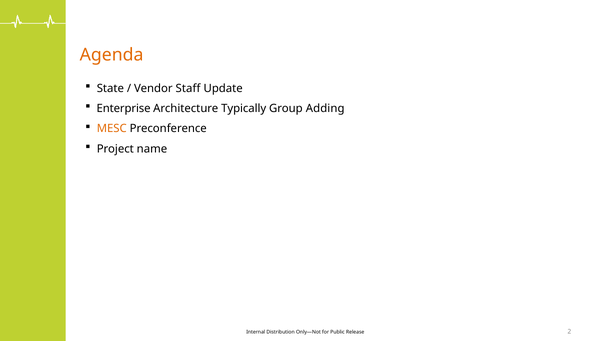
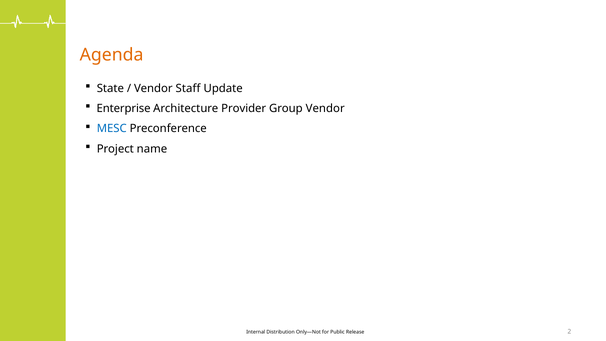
Typically: Typically -> Provider (244, 108)
Group Adding: Adding -> Vendor (325, 108)
MESC colour: orange -> blue (112, 129)
